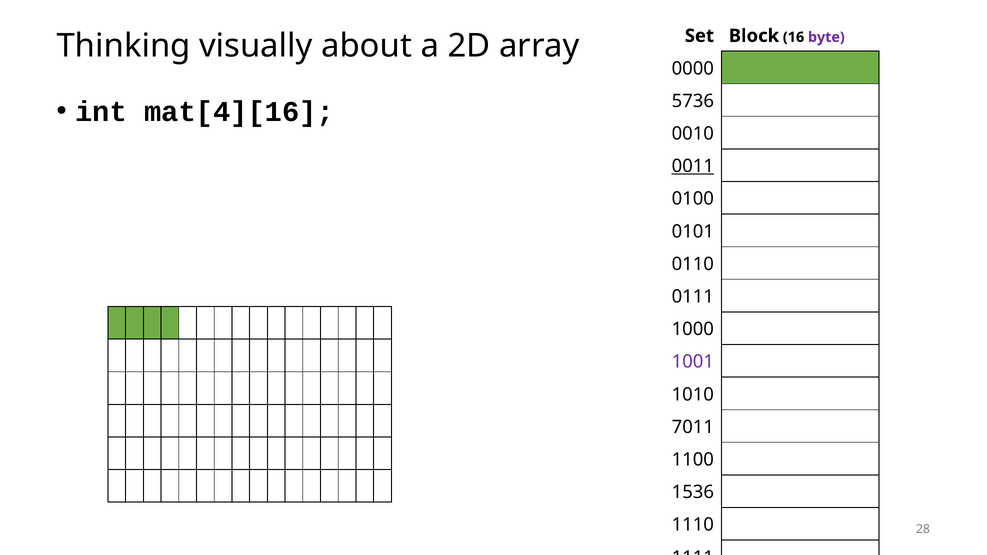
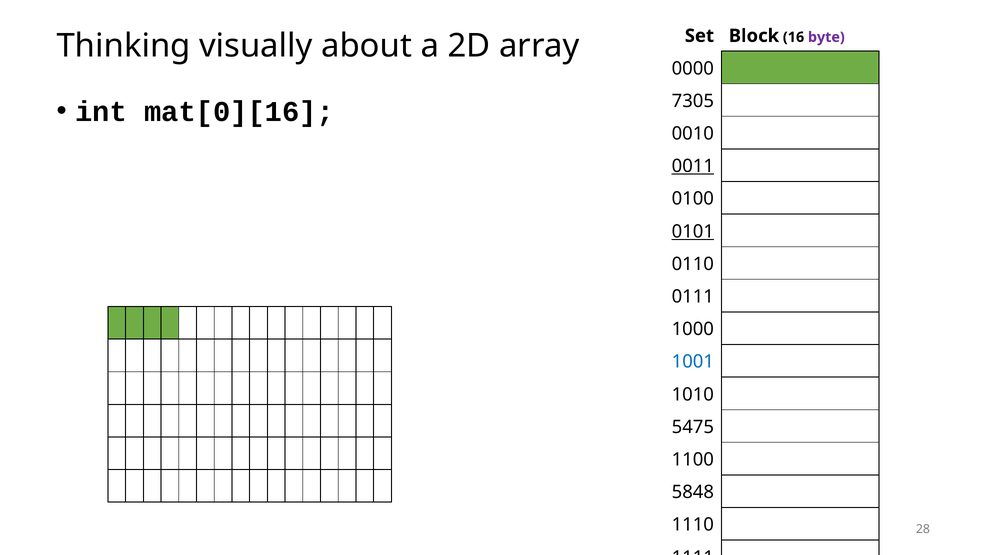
5736: 5736 -> 7305 (693, 101)
mat[4][16: mat[4][16 -> mat[0][16 (239, 112)
0101 underline: none -> present (693, 231)
1001 colour: purple -> blue (693, 362)
7011: 7011 -> 5475 (693, 427)
1536: 1536 -> 5848 (693, 492)
